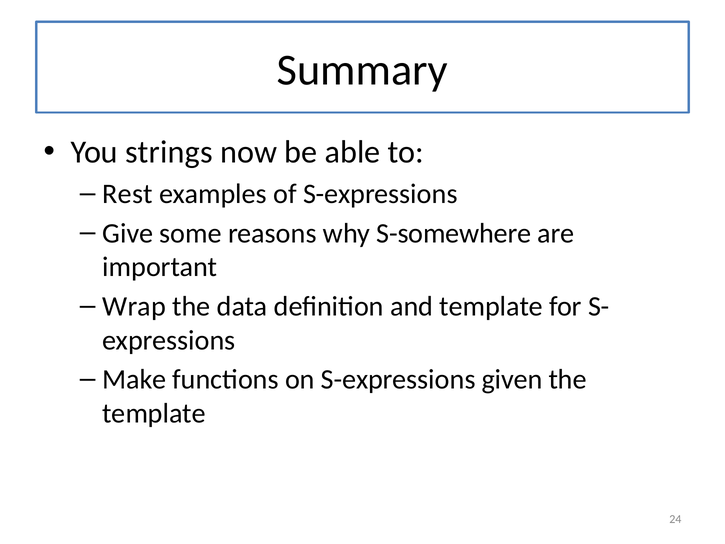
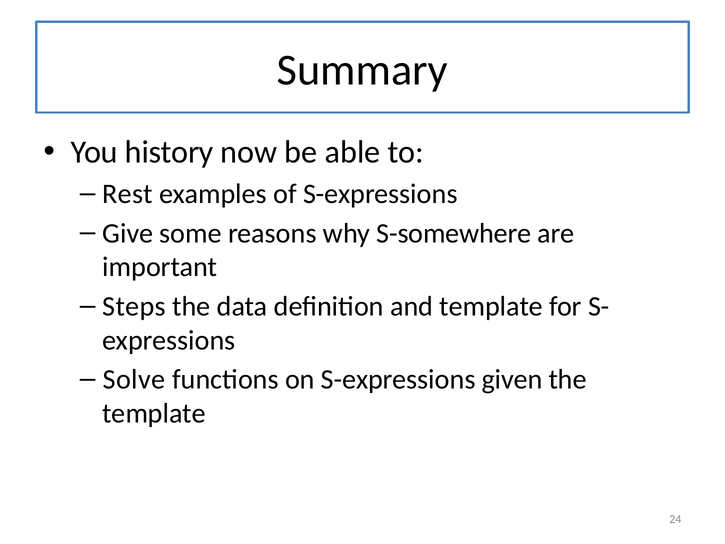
strings: strings -> history (169, 152)
Wrap: Wrap -> Steps (134, 306)
Make: Make -> Solve (134, 379)
